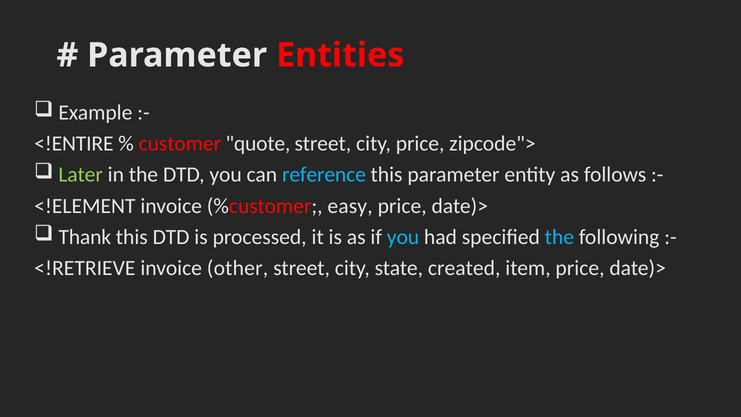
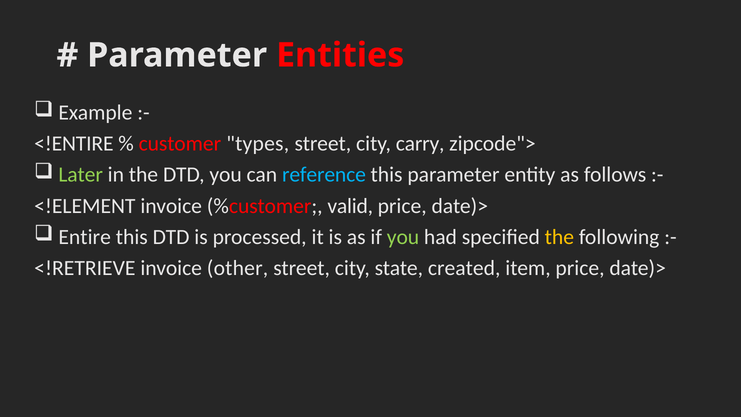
quote: quote -> types (258, 144)
city price: price -> carry (420, 144)
easy: easy -> valid (350, 206)
Thank: Thank -> Entire (85, 237)
you colour: light blue -> light green (403, 237)
the colour: light blue -> yellow (559, 237)
